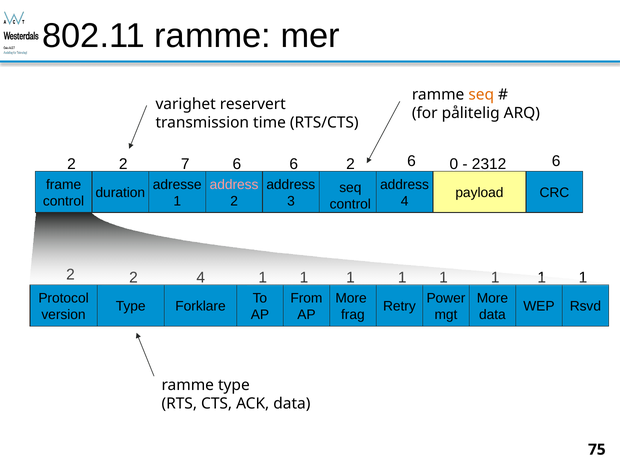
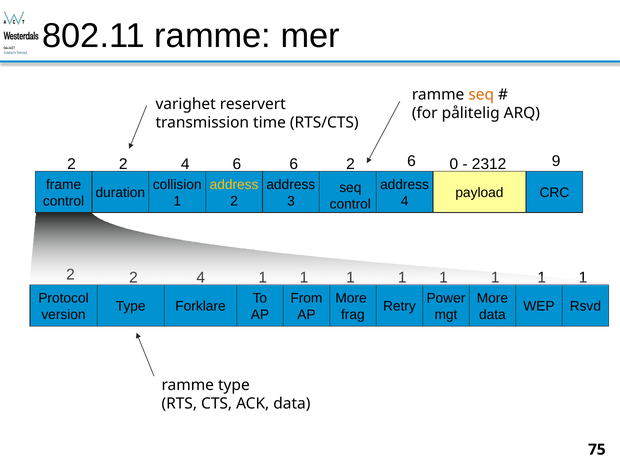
7: 7 -> 4 (185, 164)
2312 6: 6 -> 9 (556, 161)
adresse: adresse -> collision (177, 184)
address colour: pink -> yellow (234, 184)
